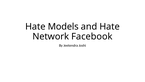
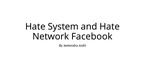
Models: Models -> System (63, 26)
